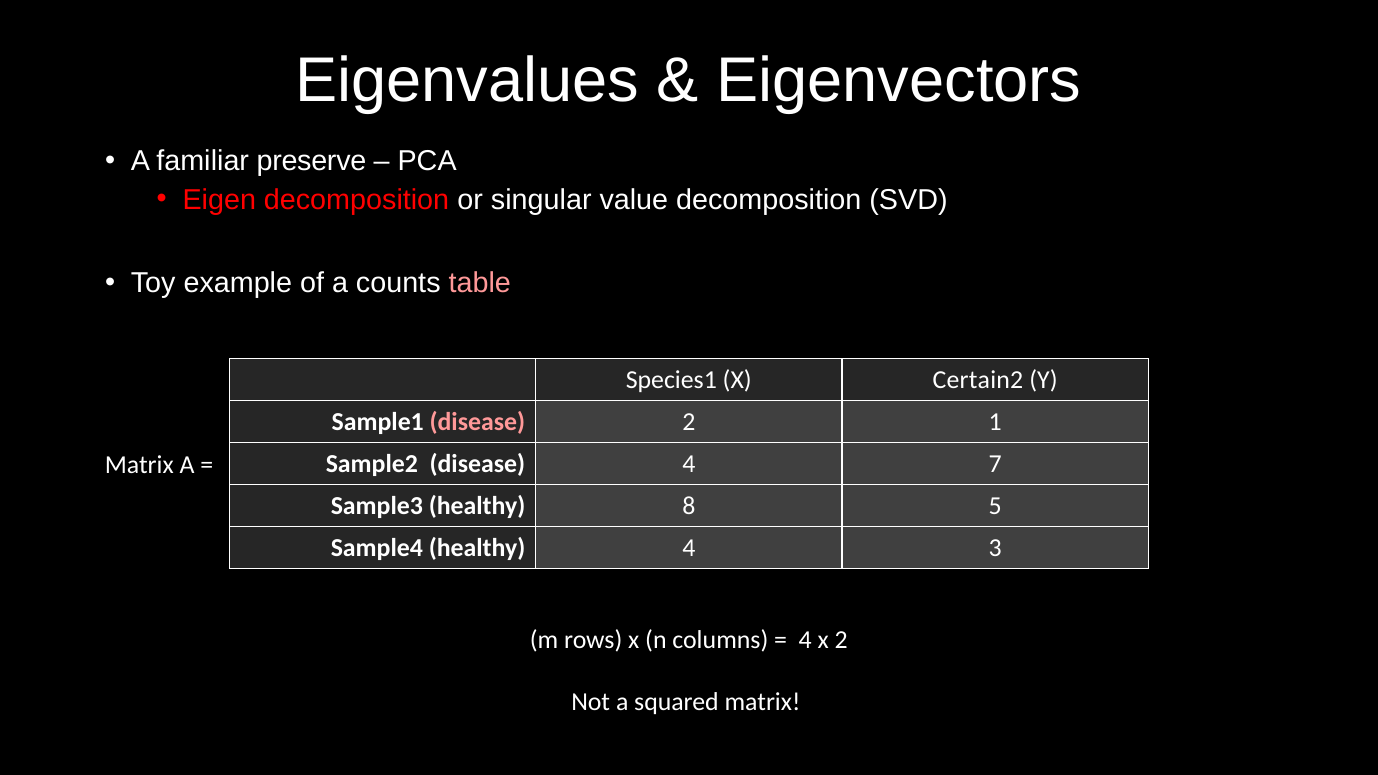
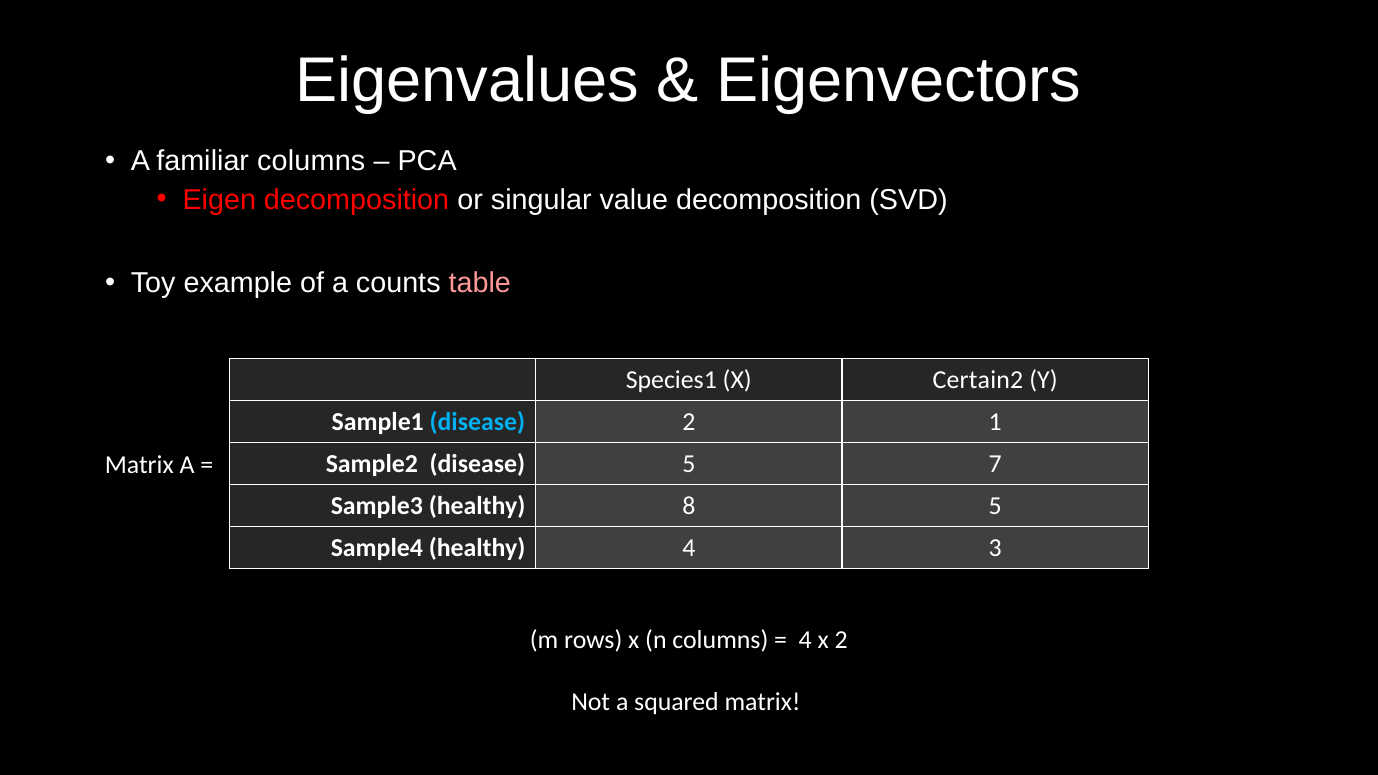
familiar preserve: preserve -> columns (311, 161)
disease colour: pink -> light blue (477, 422)
disease 4: 4 -> 5 (689, 464)
